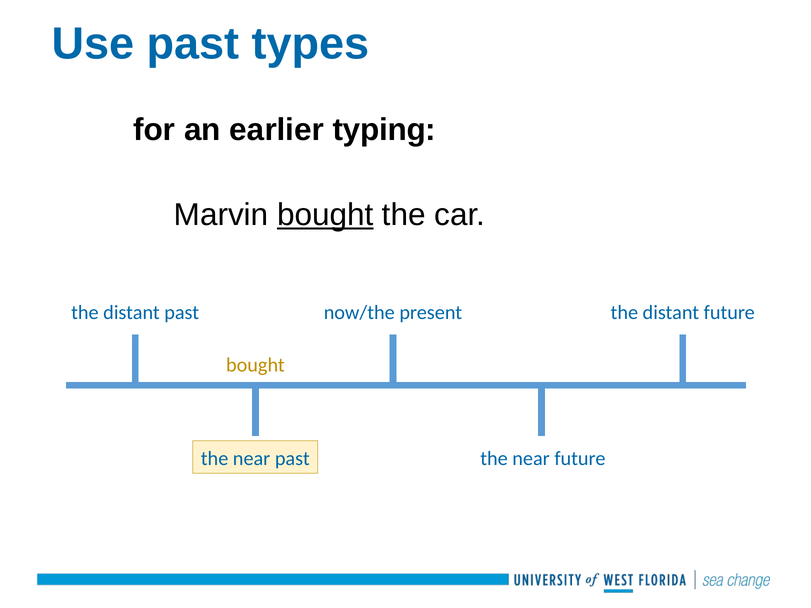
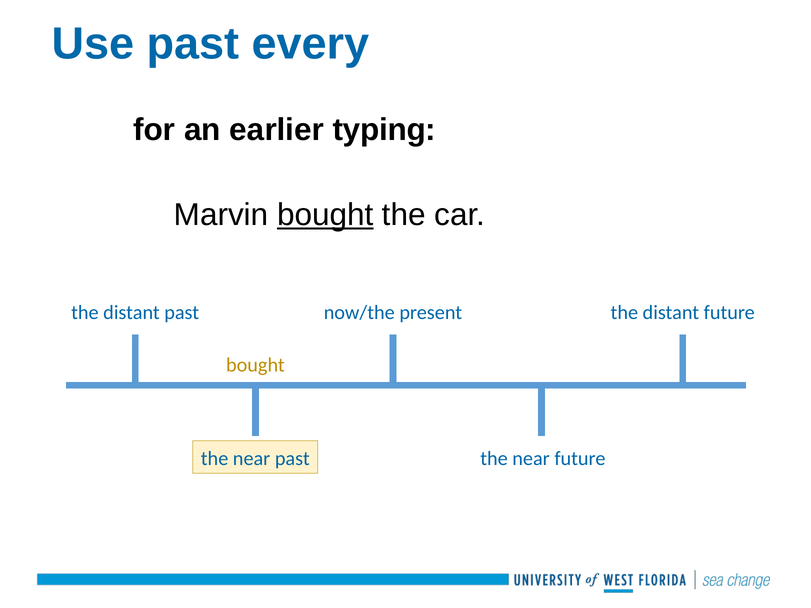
types: types -> every (311, 44)
